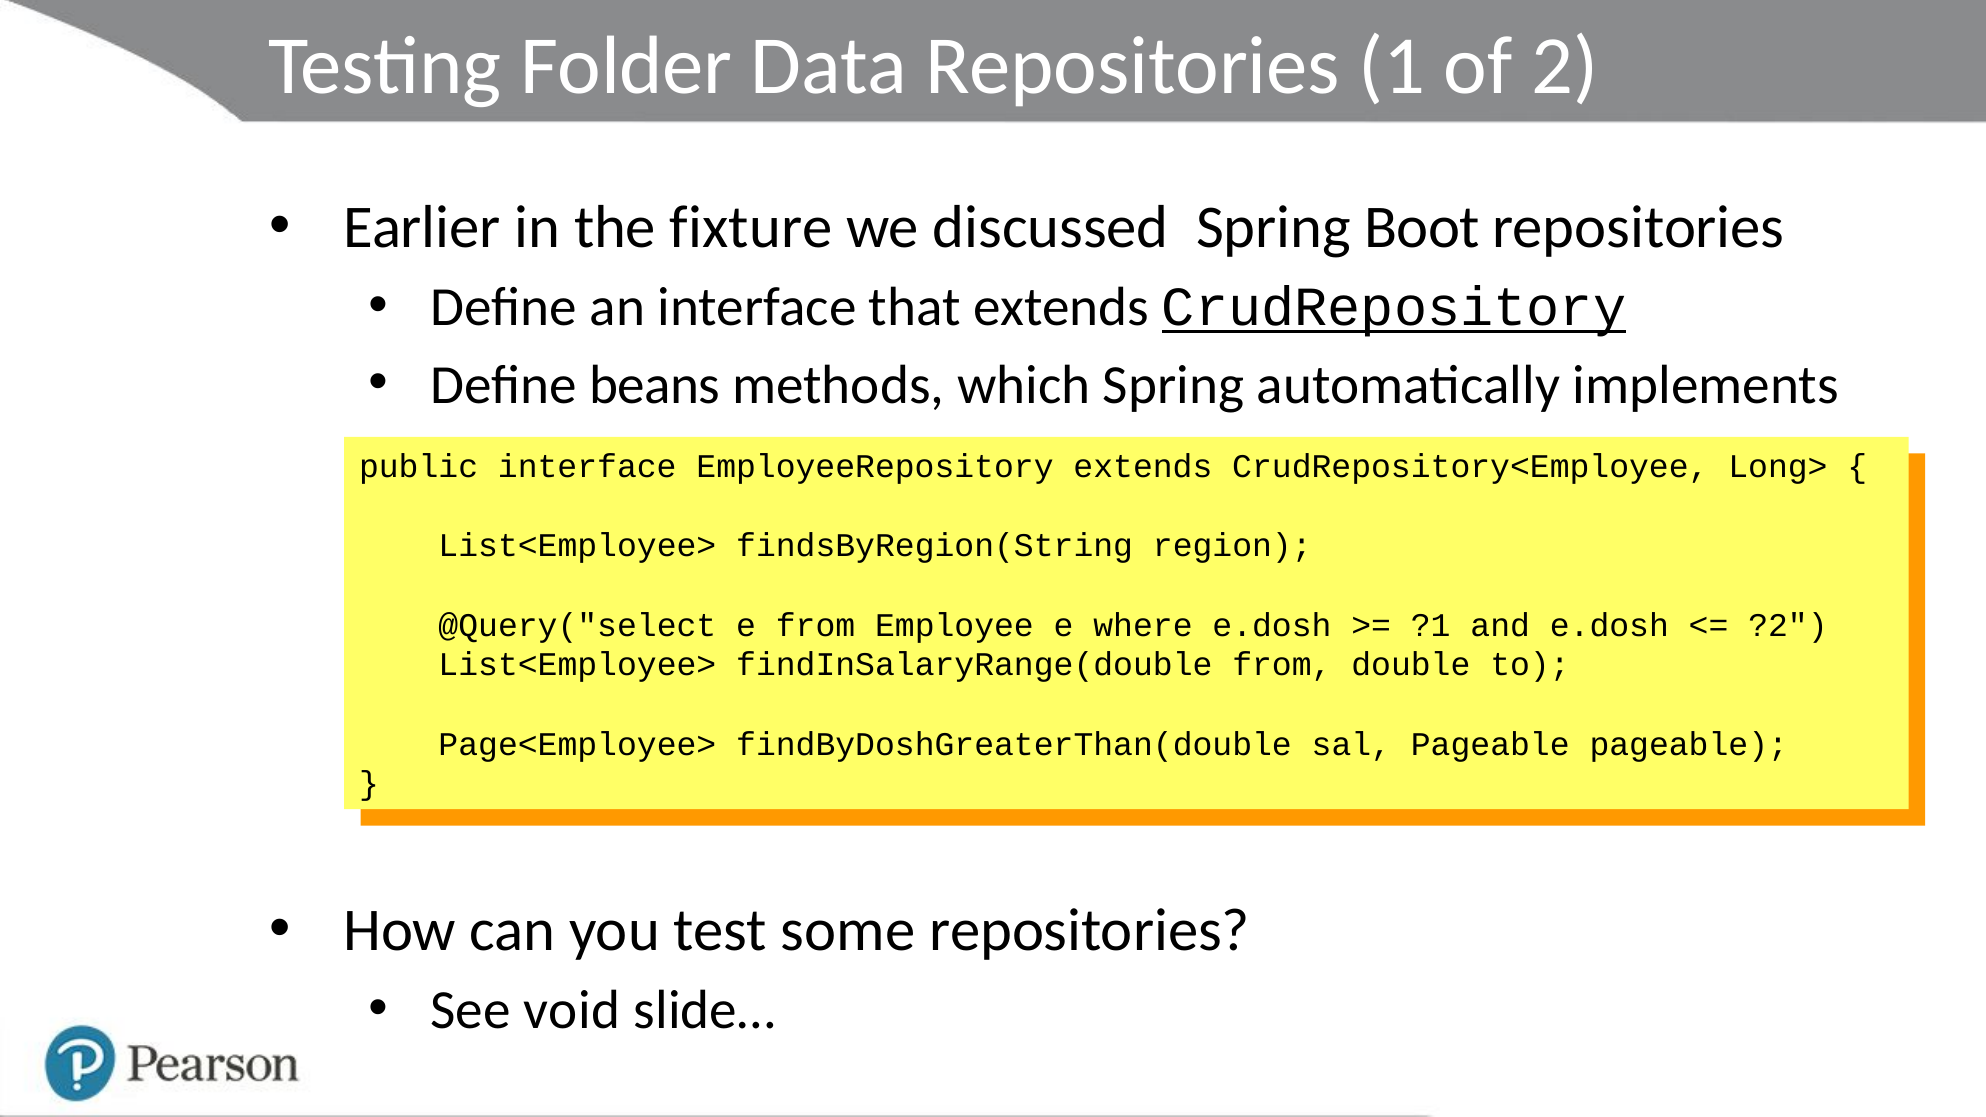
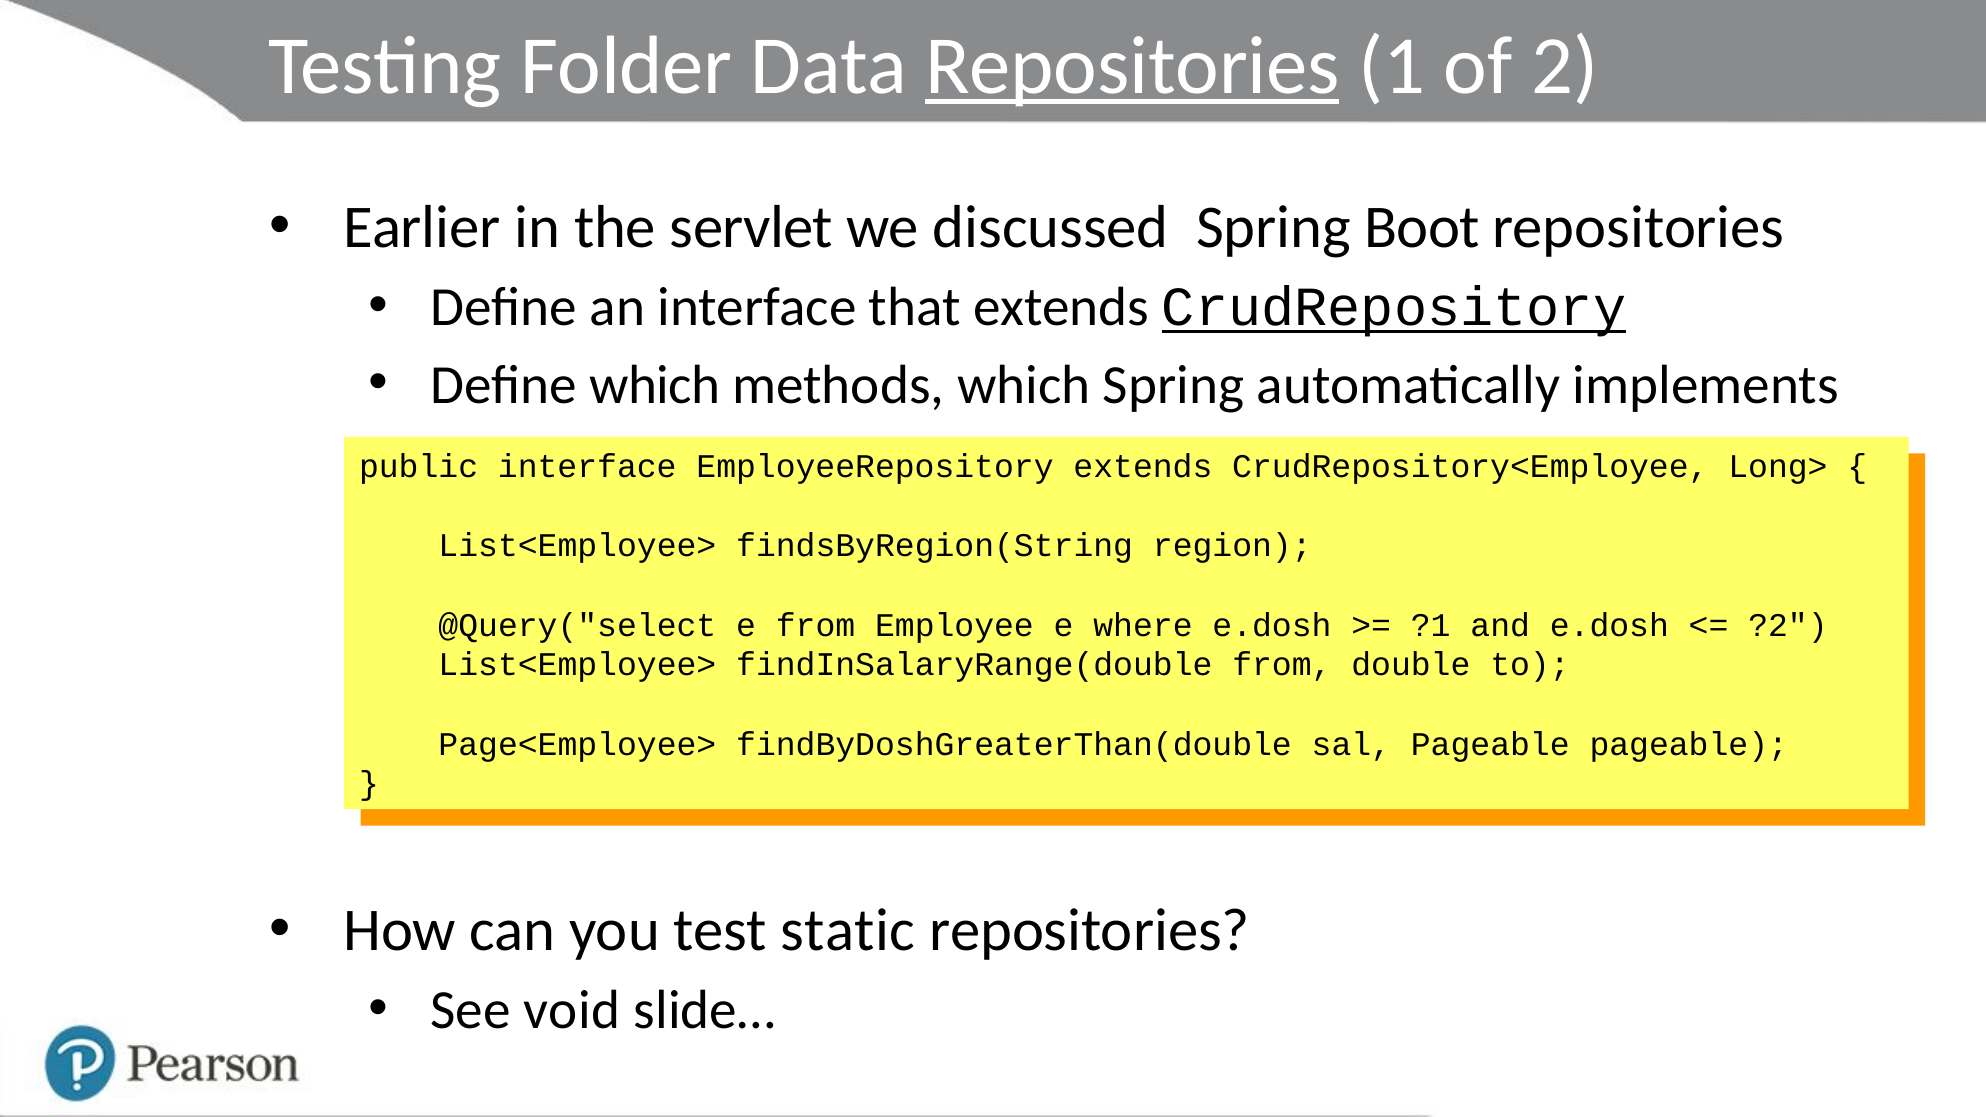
Repositories underline: none -> present (1132, 66)
fixture: fixture -> servlet (752, 228)
Define beans: beans -> which (655, 385)
some: some -> static (848, 930)
